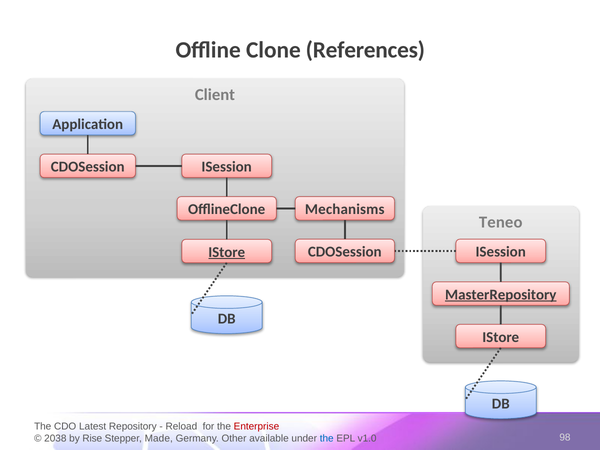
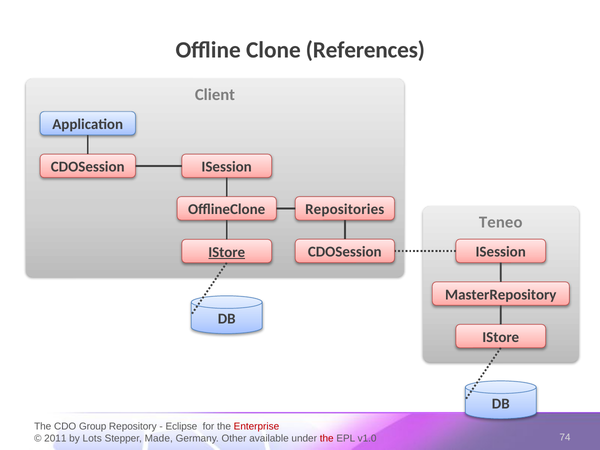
Mechanisms: Mechanisms -> Repositories (345, 209)
MasterRepository underline: present -> none (501, 295)
Latest: Latest -> Group (93, 426)
Reload: Reload -> Eclipse (181, 426)
2038: 2038 -> 2011 (55, 438)
Rise: Rise -> Lots (92, 438)
the colour: blue -> red (327, 438)
98: 98 -> 74 (565, 438)
